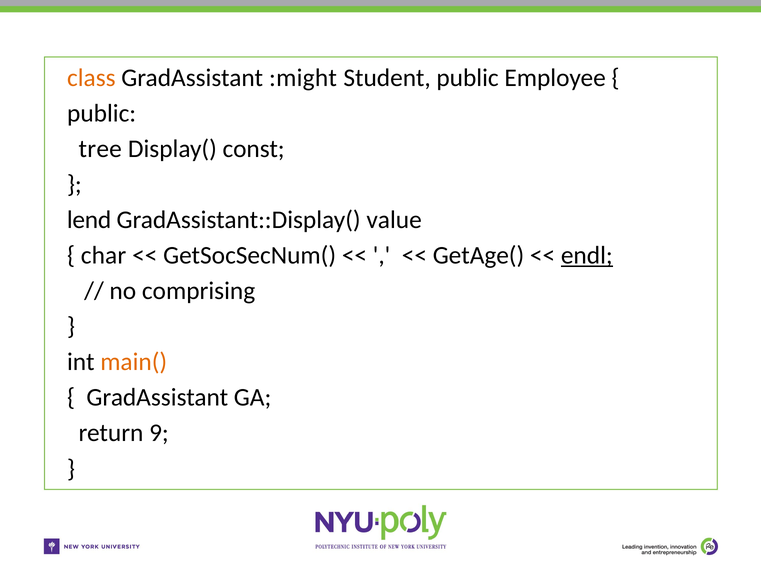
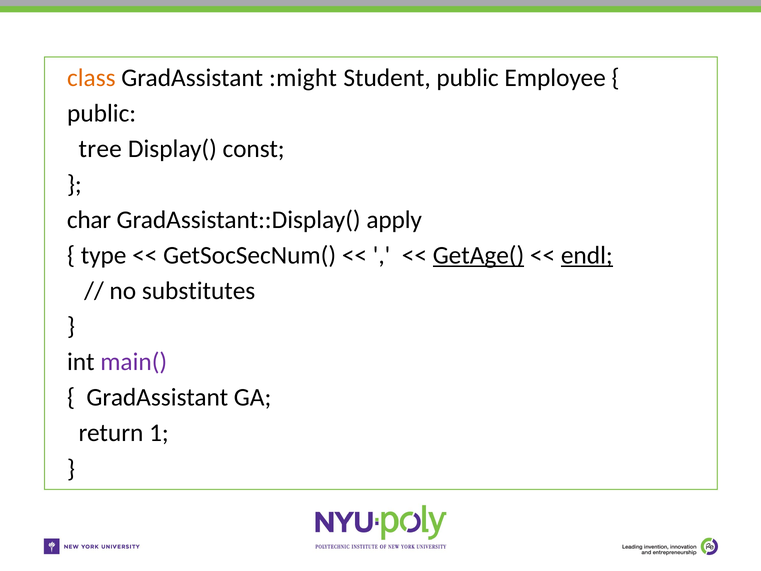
lend: lend -> char (89, 220)
value: value -> apply (394, 220)
char: char -> type (104, 255)
GetAge( underline: none -> present (478, 255)
comprising: comprising -> substitutes (199, 291)
main( colour: orange -> purple (134, 362)
9: 9 -> 1 (159, 433)
